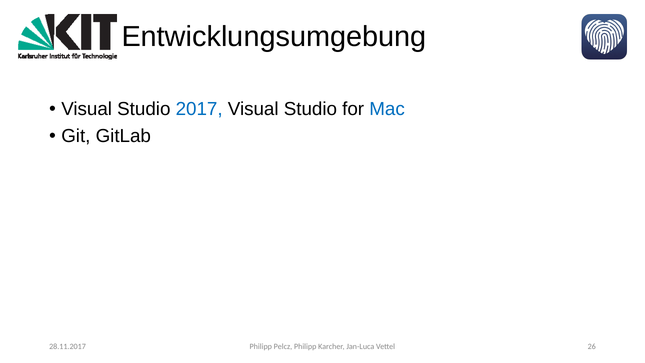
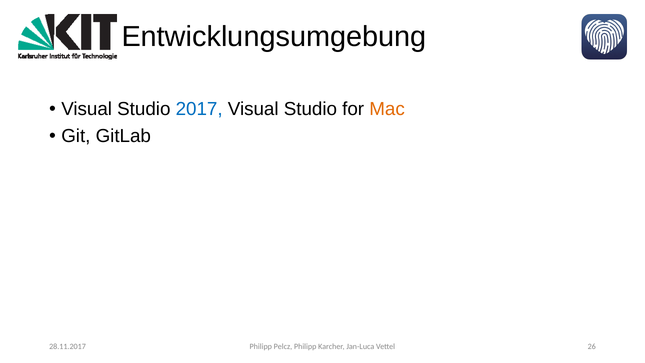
Mac colour: blue -> orange (387, 109)
